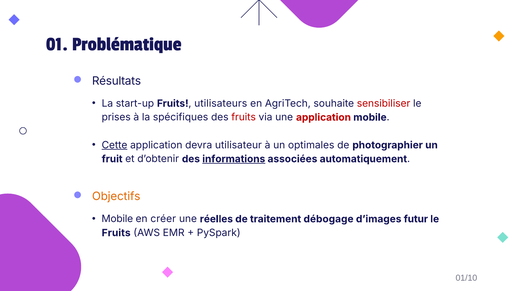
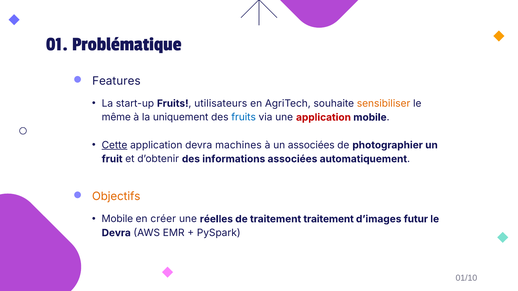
Résultats: Résultats -> Features (116, 81)
sensibiliser colour: red -> orange (384, 104)
prises: prises -> même (116, 117)
spécifiques: spécifiques -> uniquement (181, 117)
fruits colour: red -> blue (244, 117)
utilisateur: utilisateur -> machines (238, 145)
un optimales: optimales -> associées (311, 145)
informations underline: present -> none (234, 159)
traitement débogage: débogage -> traitement (329, 219)
Fruits: Fruits -> Devra (116, 233)
